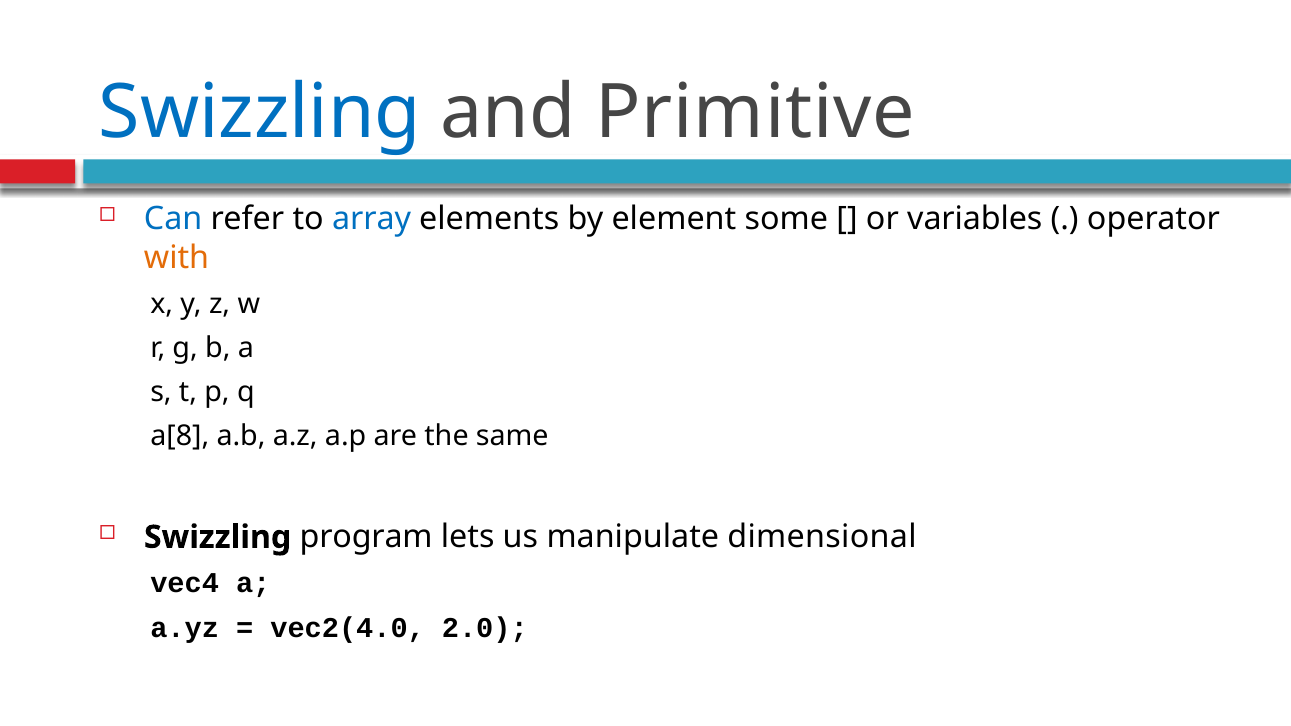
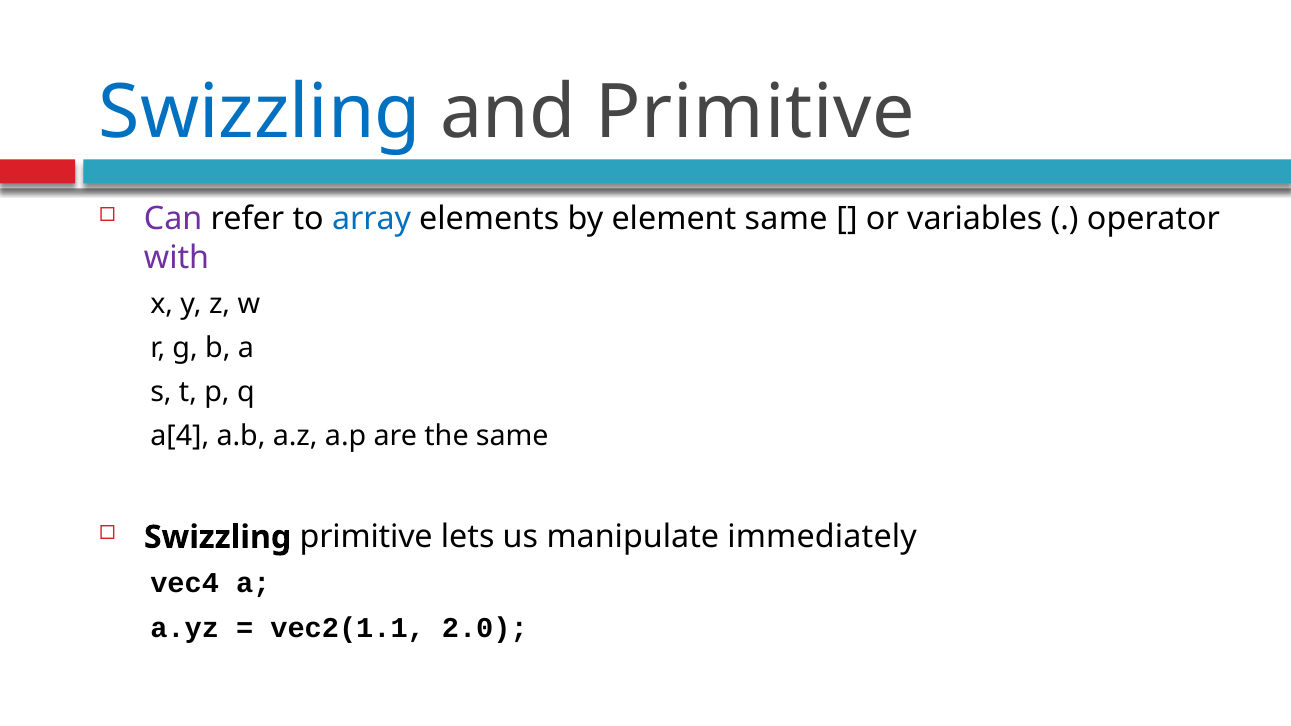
Can colour: blue -> purple (173, 219)
element some: some -> same (786, 219)
with colour: orange -> purple (177, 258)
a[8: a[8 -> a[4 (180, 437)
Swizzling program: program -> primitive (366, 537)
dimensional: dimensional -> immediately (822, 537)
vec2(4.0: vec2(4.0 -> vec2(1.1 (348, 628)
